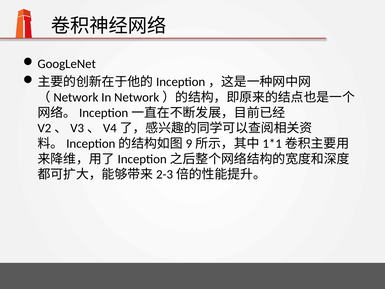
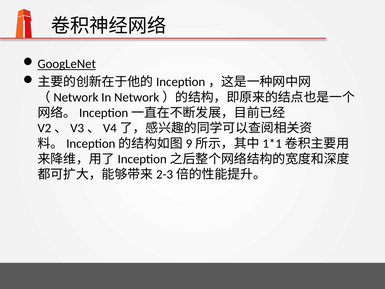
GoogLeNet underline: none -> present (67, 64)
